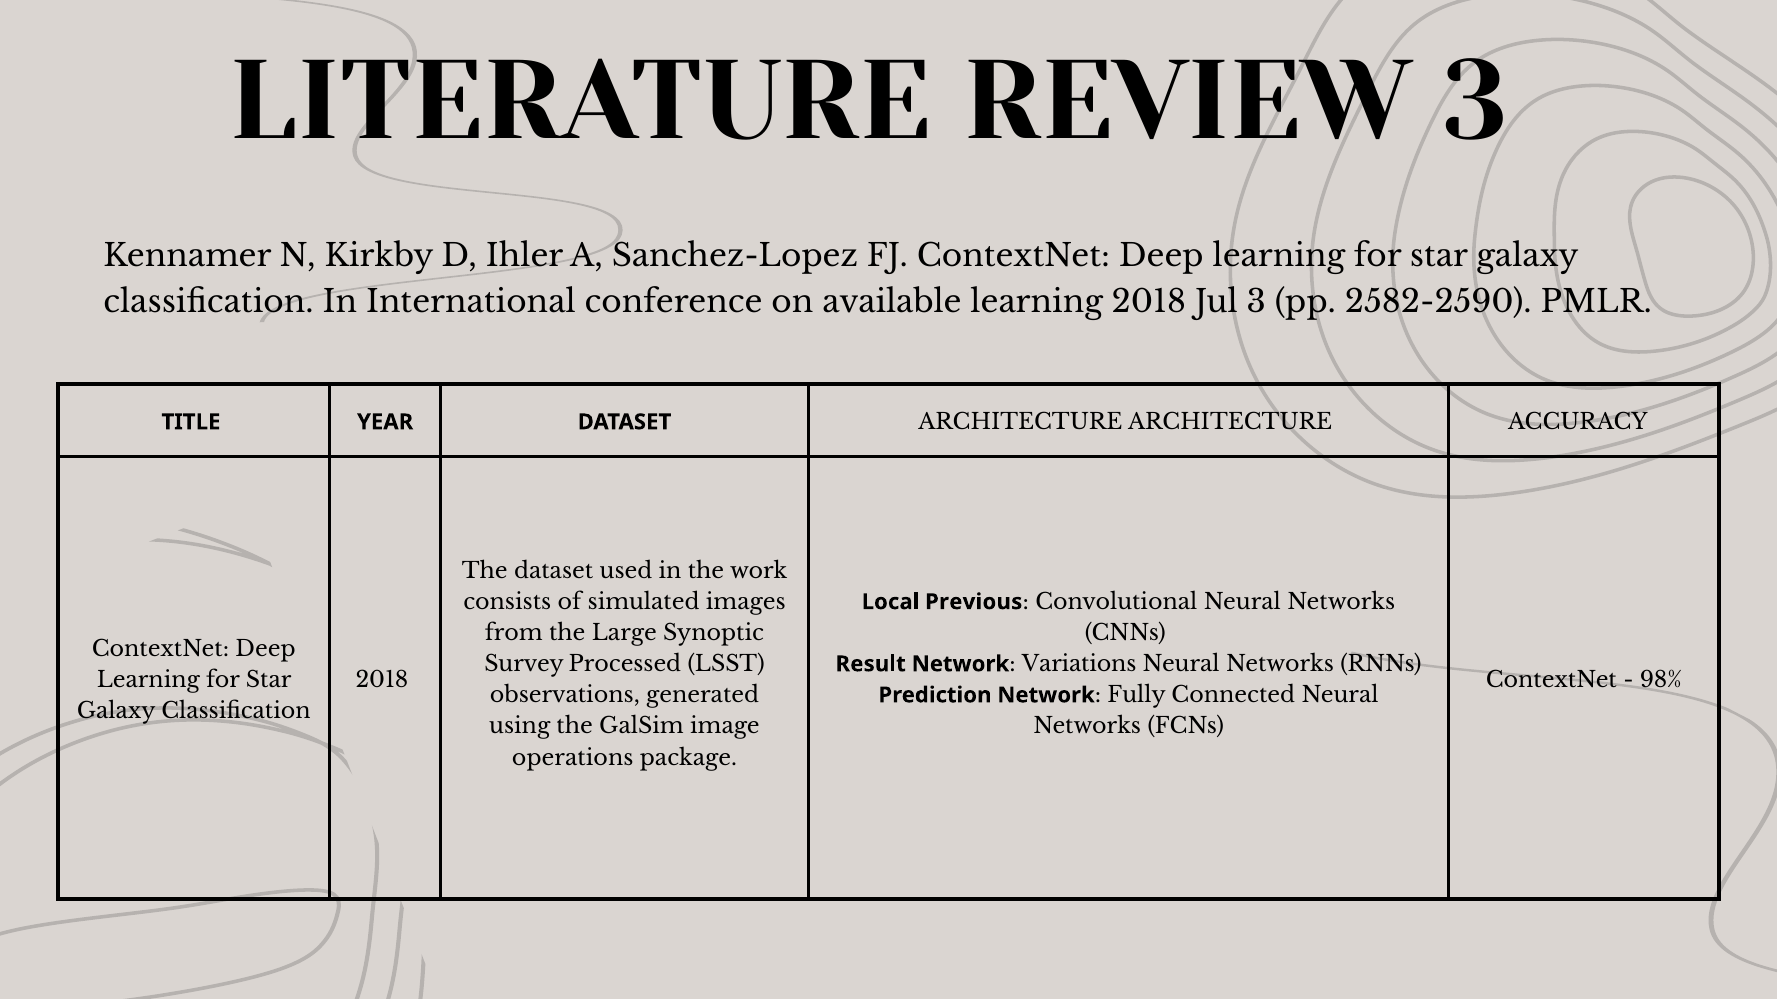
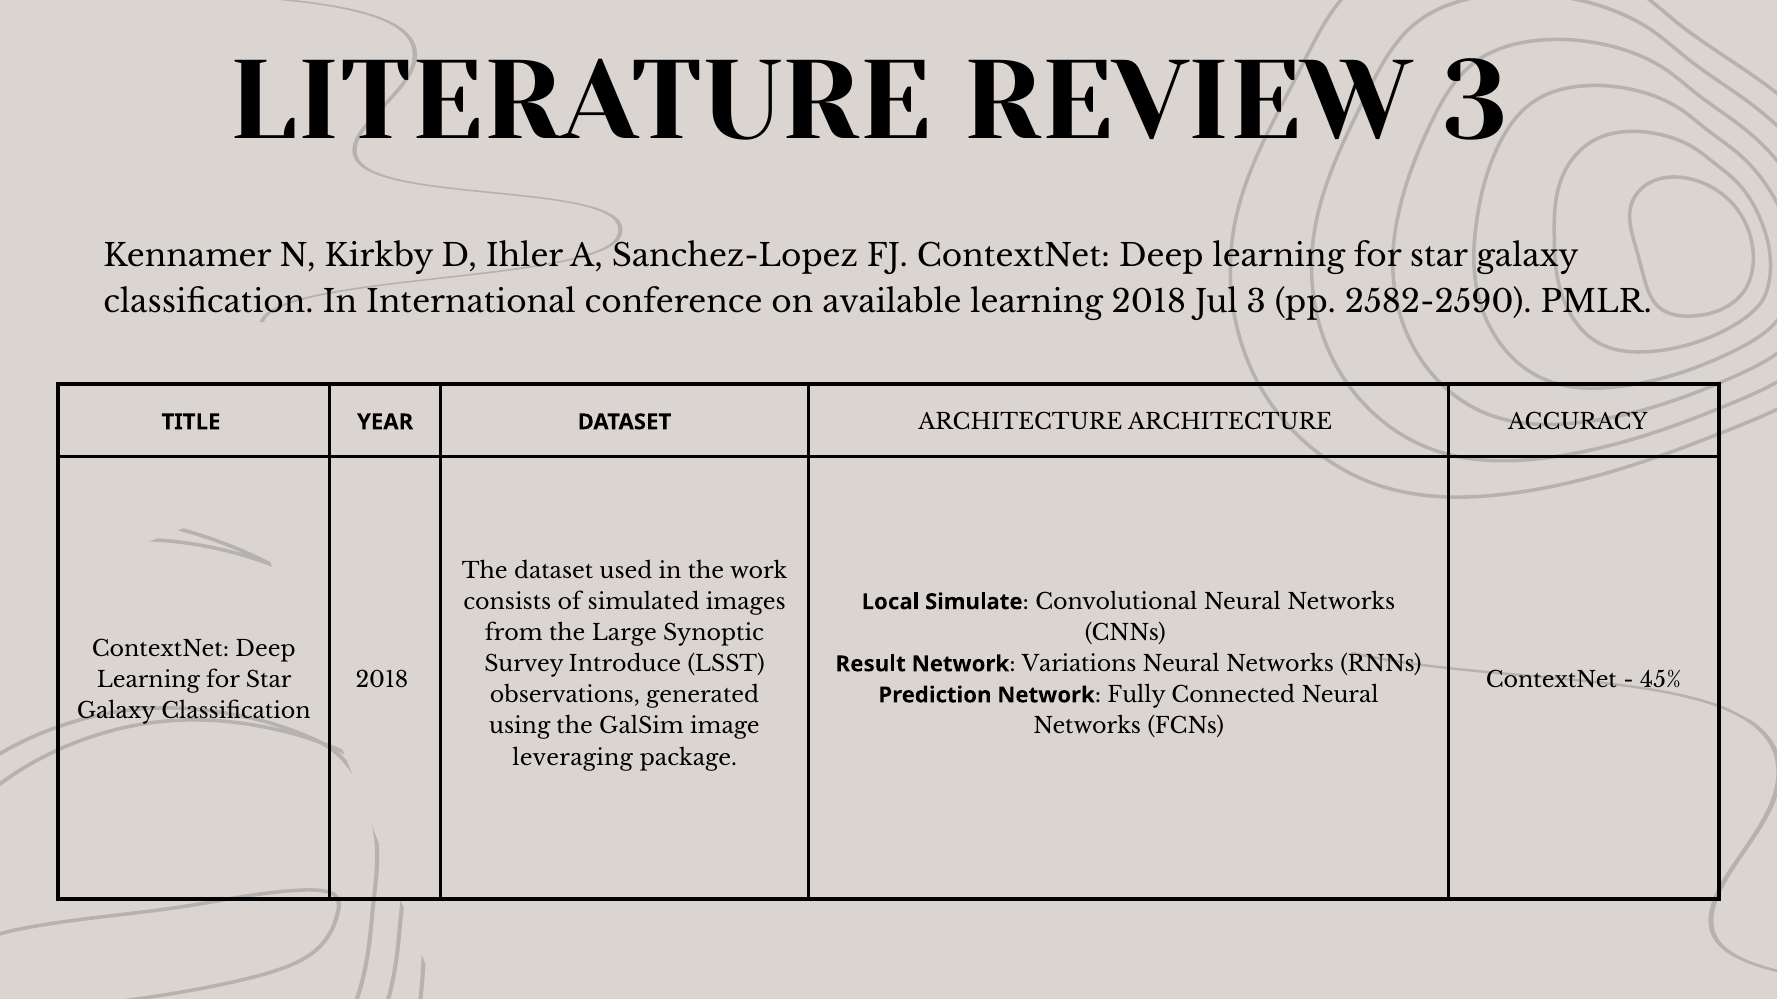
Previous: Previous -> Simulate (974, 602)
Processed: Processed -> Introduce (625, 665)
98%: 98% -> 45% (1661, 680)
operations: operations -> leveraging (573, 758)
